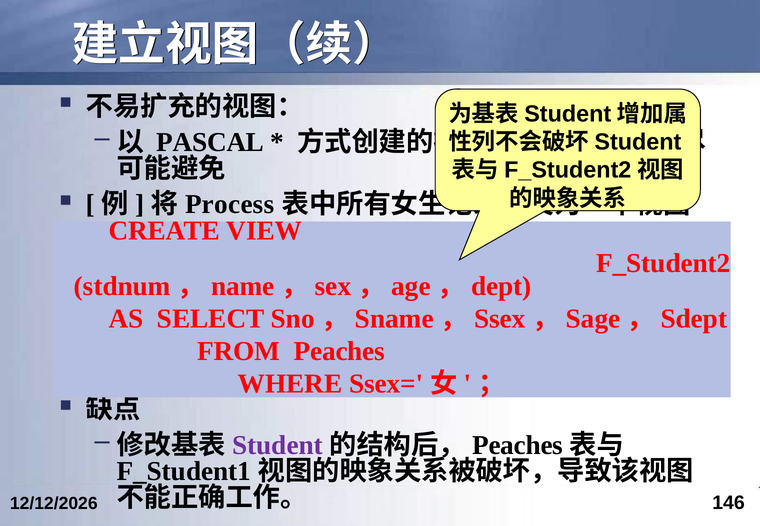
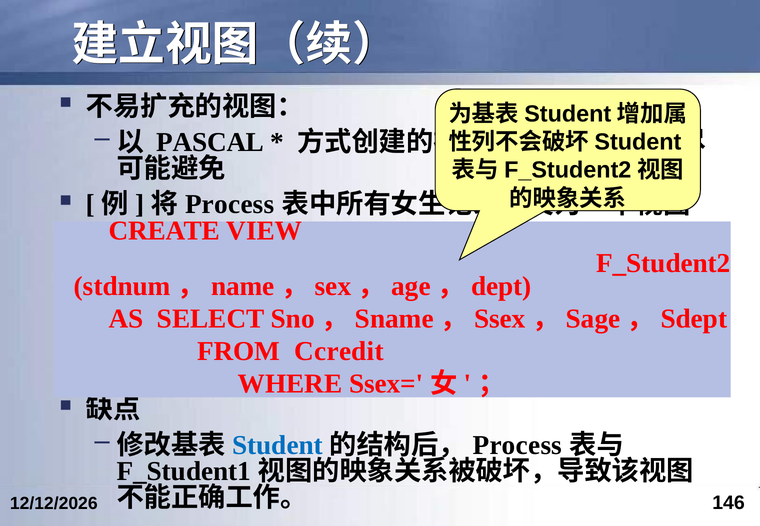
Peaches: Peaches -> Ccredit (339, 351)
Student colour: purple -> blue (277, 445)
Peaches: Peaches -> Process (517, 445)
